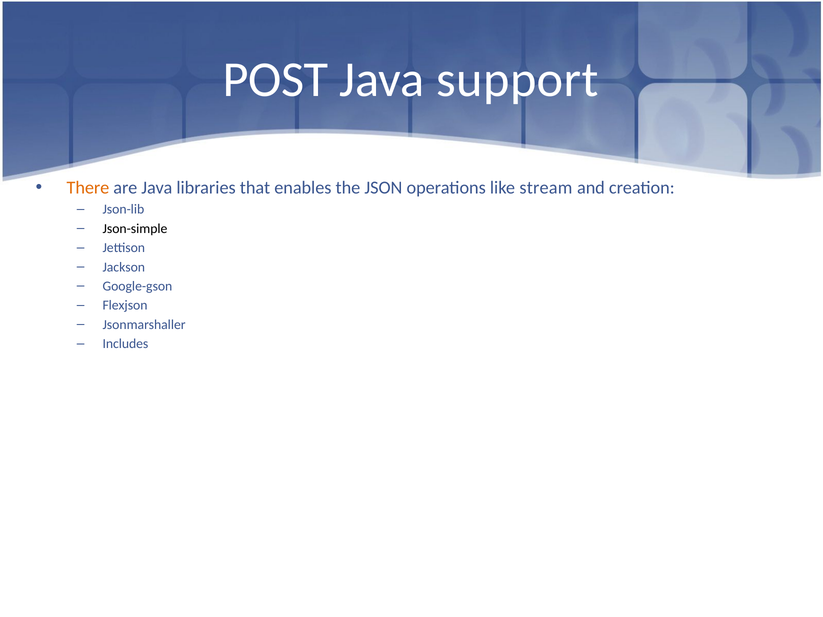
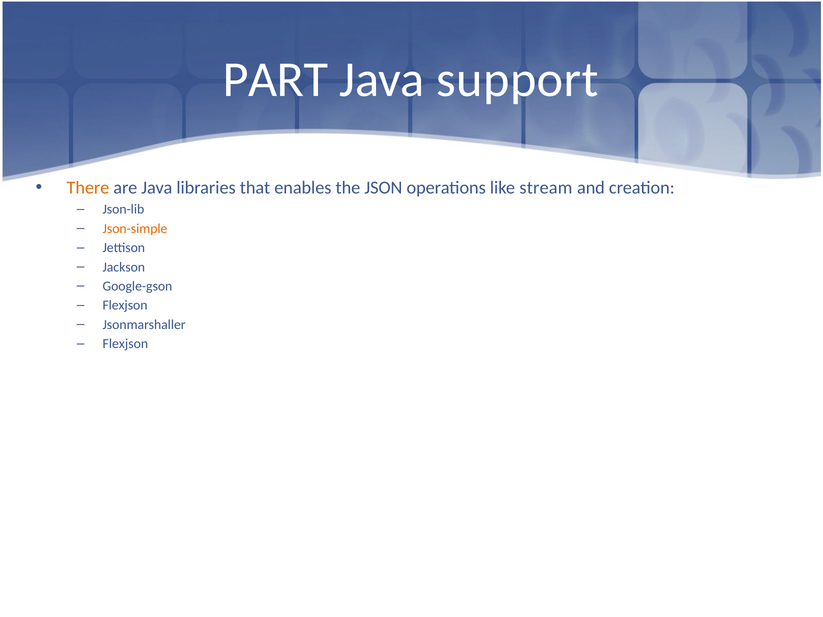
POST: POST -> PART (276, 80)
Json-simple colour: black -> orange (135, 229)
Includes: Includes -> Flexjson (125, 344)
